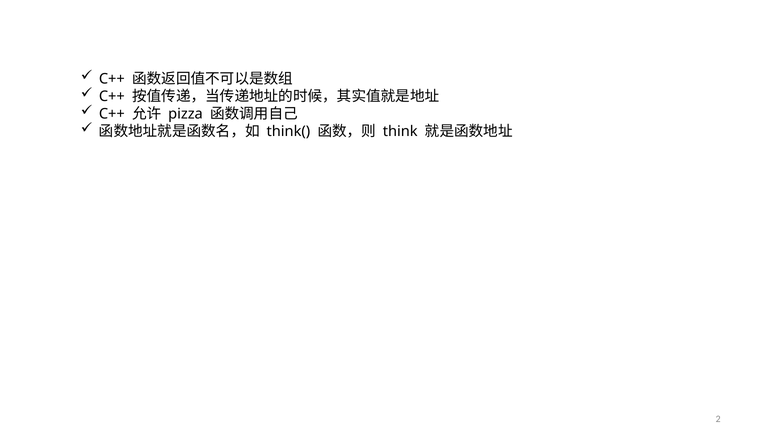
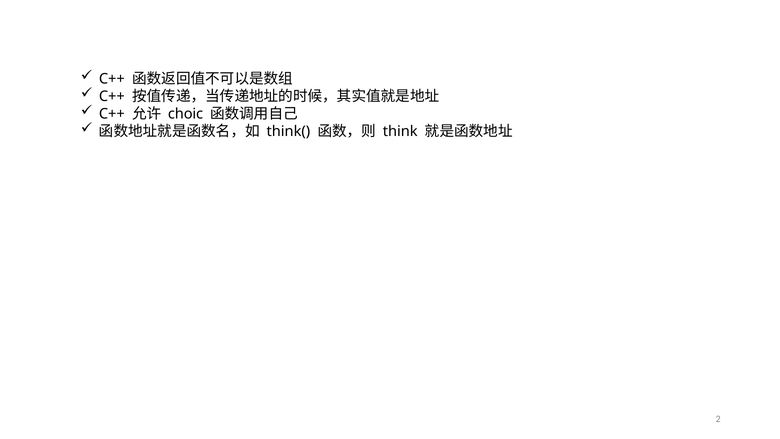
pizza: pizza -> choic (186, 114)
